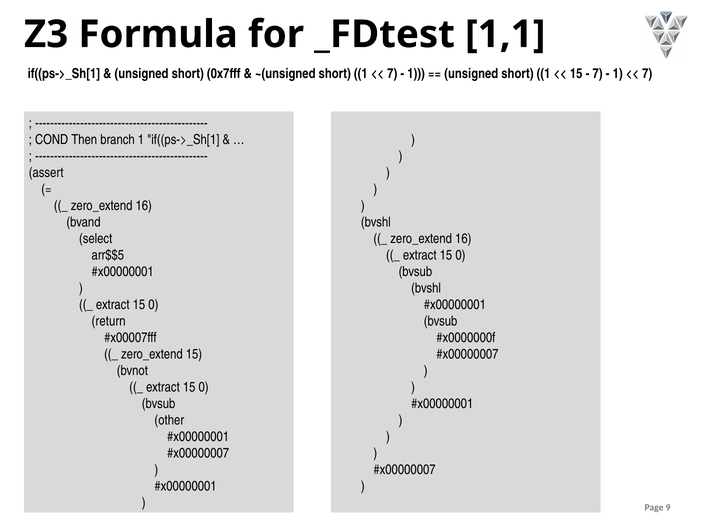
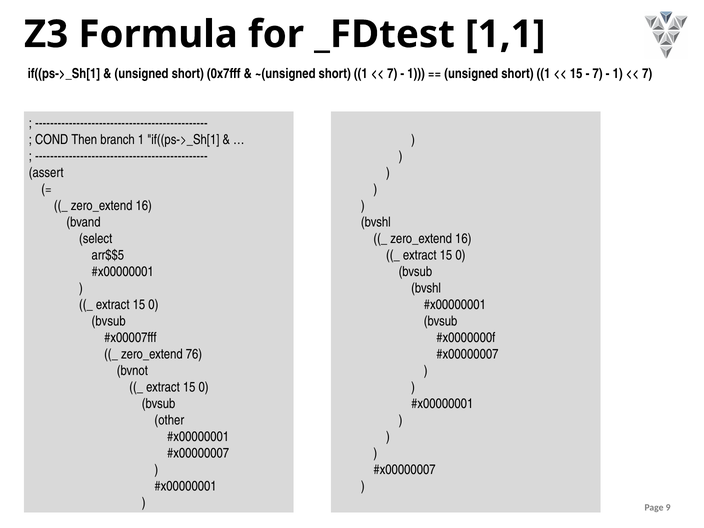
return: return -> bvsub (109, 321)
zero_extend 15: 15 -> 76 (194, 354)
